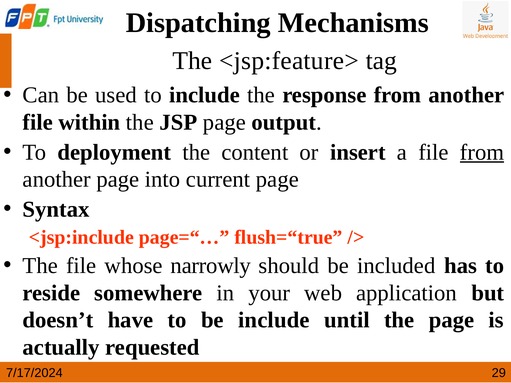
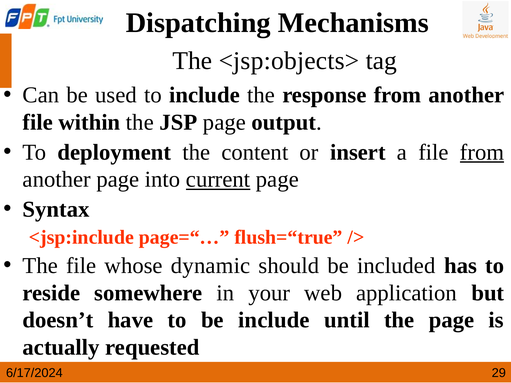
<jsp:feature>: <jsp:feature> -> <jsp:objects> (289, 61)
current underline: none -> present (218, 180)
narrowly: narrowly -> dynamic (211, 266)
7/17/2024: 7/17/2024 -> 6/17/2024 (34, 373)
